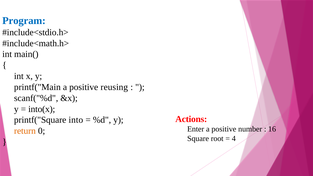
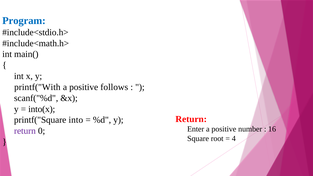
printf("Main: printf("Main -> printf("With (37, 87)
reusing: reusing -> follows (114, 87)
Actions: Actions -> Return (191, 119)
return colour: orange -> purple (25, 131)
